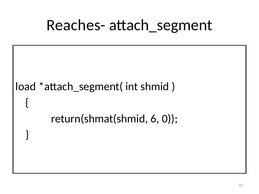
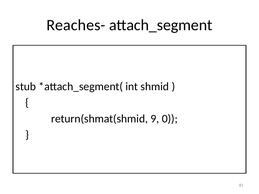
load: load -> stub (26, 87)
6: 6 -> 9 (155, 119)
